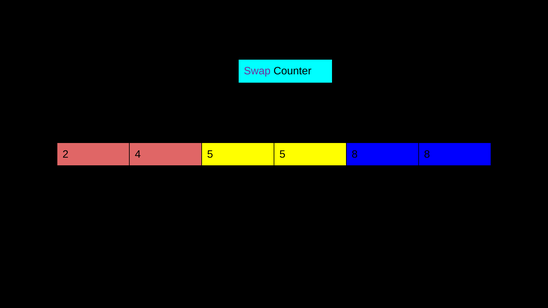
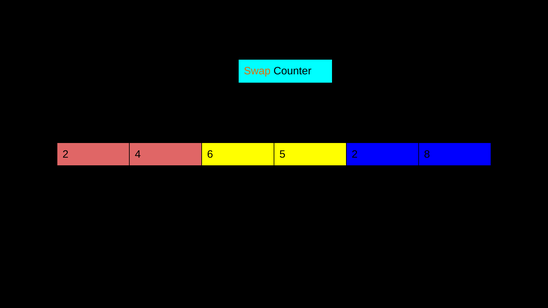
Swap colour: purple -> orange (257, 71)
4 5: 5 -> 6 (210, 154)
5 8: 8 -> 2 (355, 154)
